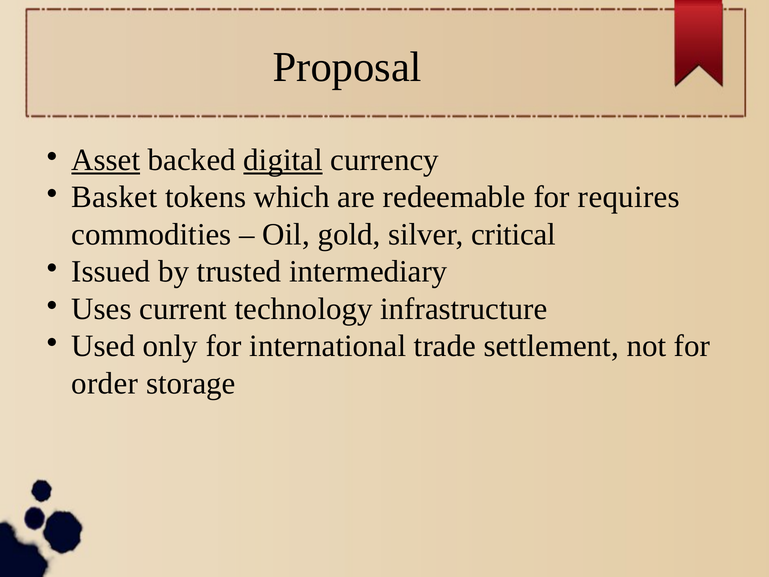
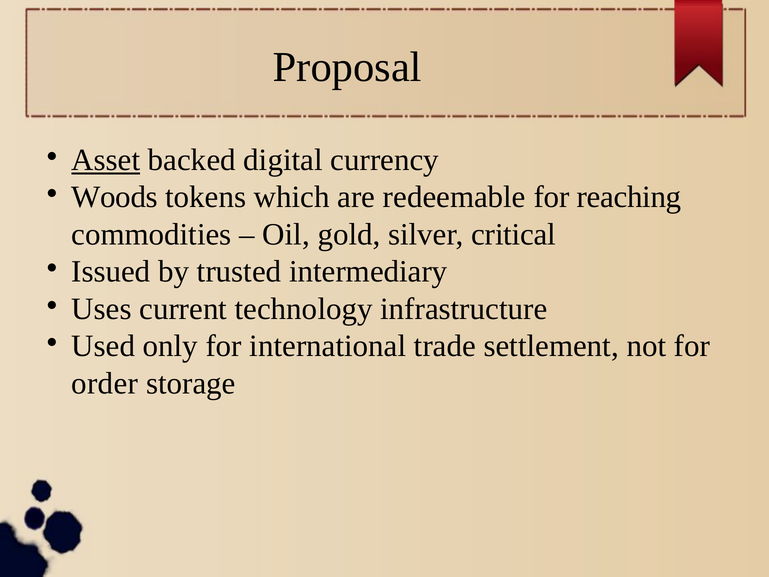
digital underline: present -> none (283, 160)
Basket: Basket -> Woods (115, 197)
requires: requires -> reaching (629, 197)
